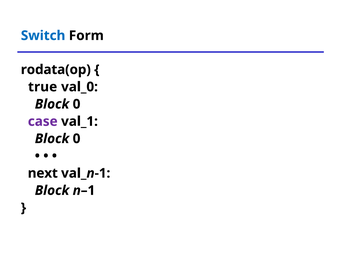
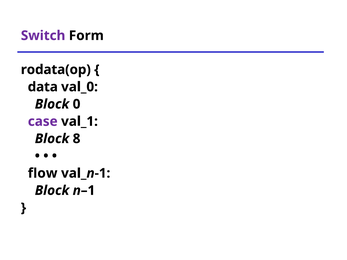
Switch colour: blue -> purple (43, 36)
true: true -> data (43, 87)
0: 0 -> 8 (77, 139)
next: next -> flow (43, 173)
